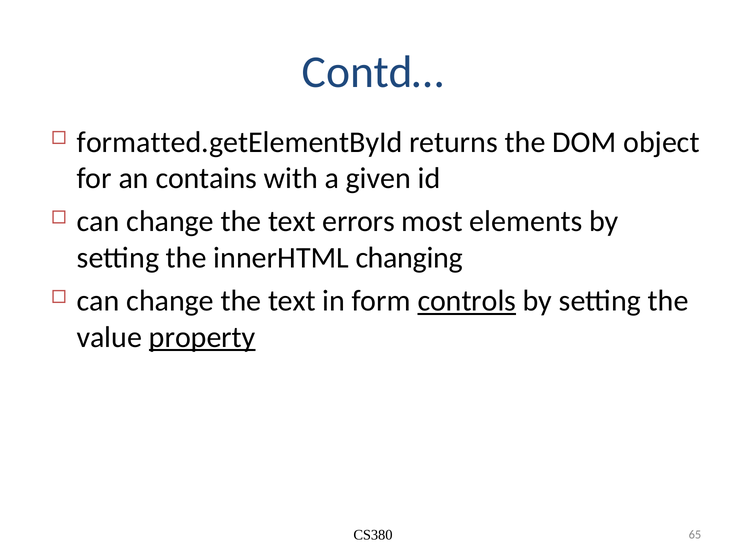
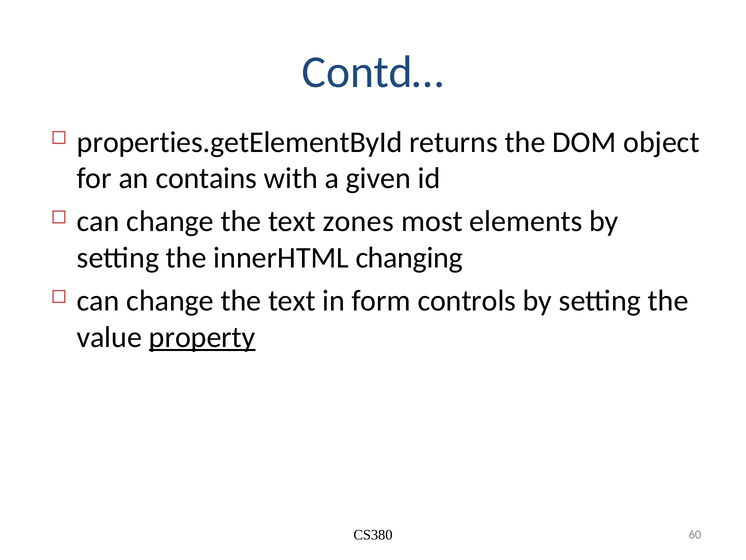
formatted.getElementById: formatted.getElementById -> properties.getElementById (240, 142)
errors: errors -> zones (358, 221)
controls underline: present -> none (467, 301)
65: 65 -> 60 (695, 534)
